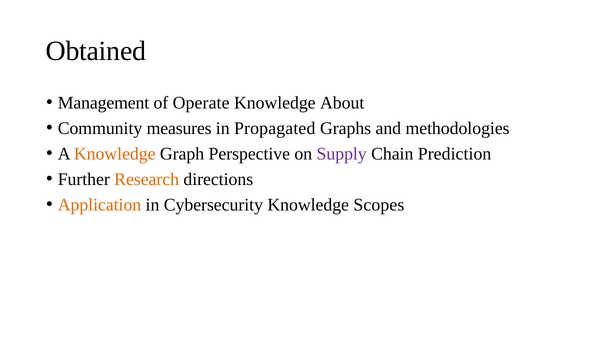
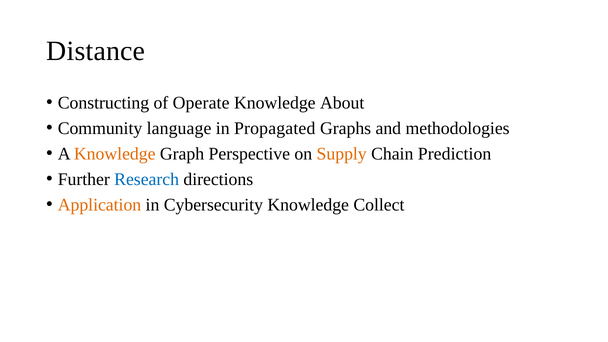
Obtained: Obtained -> Distance (96, 51)
Management: Management -> Constructing (103, 103)
measures: measures -> language (179, 128)
Supply colour: purple -> orange (342, 154)
Research colour: orange -> blue (147, 179)
Scopes: Scopes -> Collect (379, 205)
